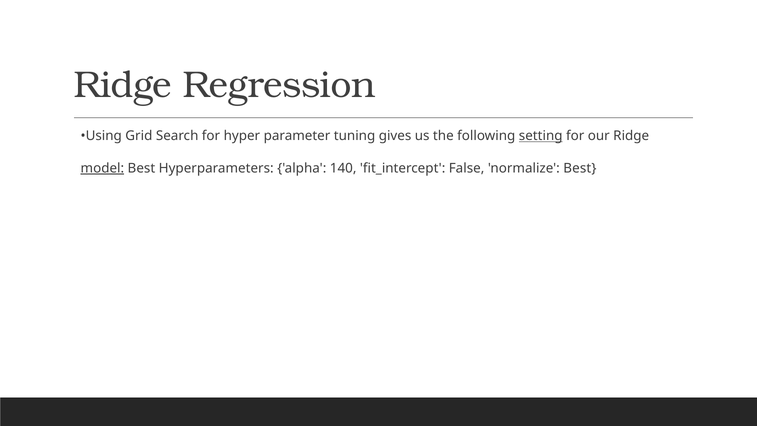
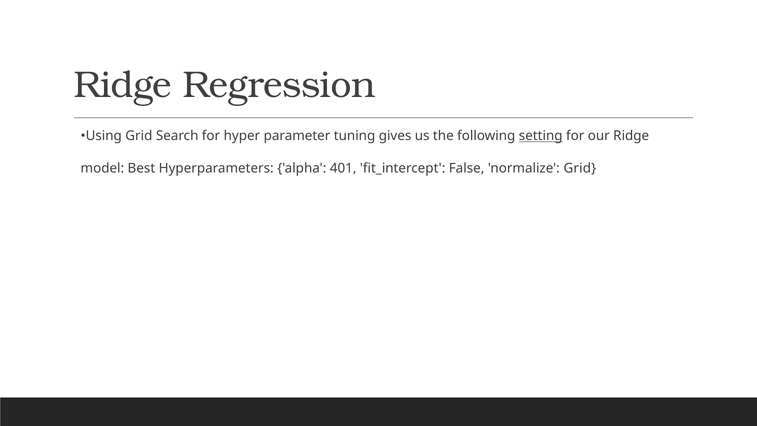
model underline: present -> none (102, 168)
140: 140 -> 401 (343, 168)
normalize Best: Best -> Grid (580, 168)
